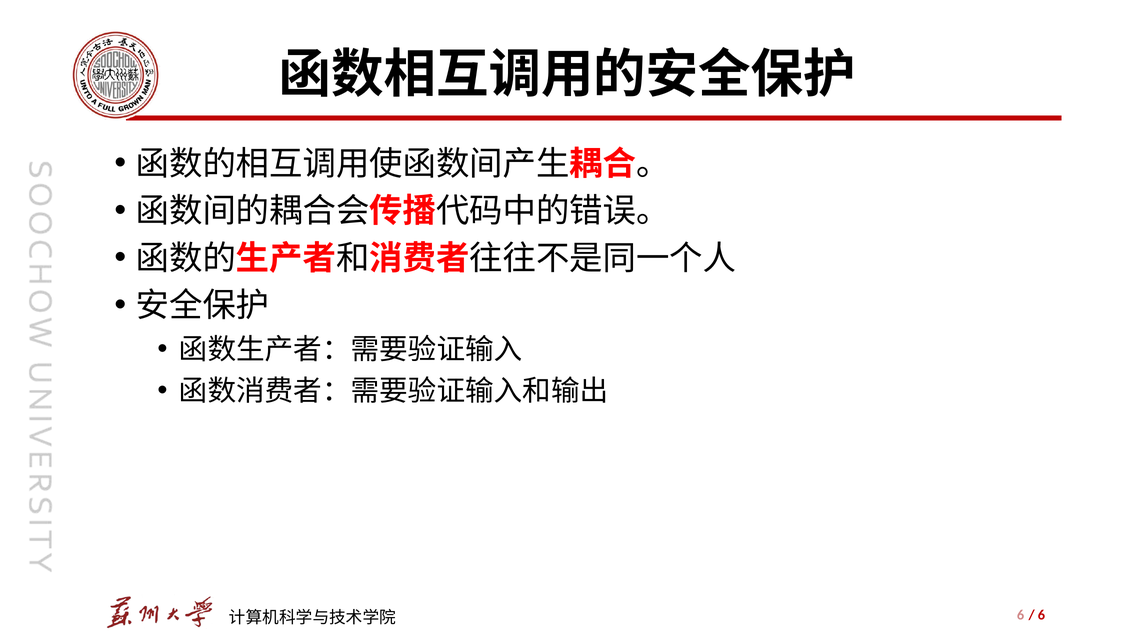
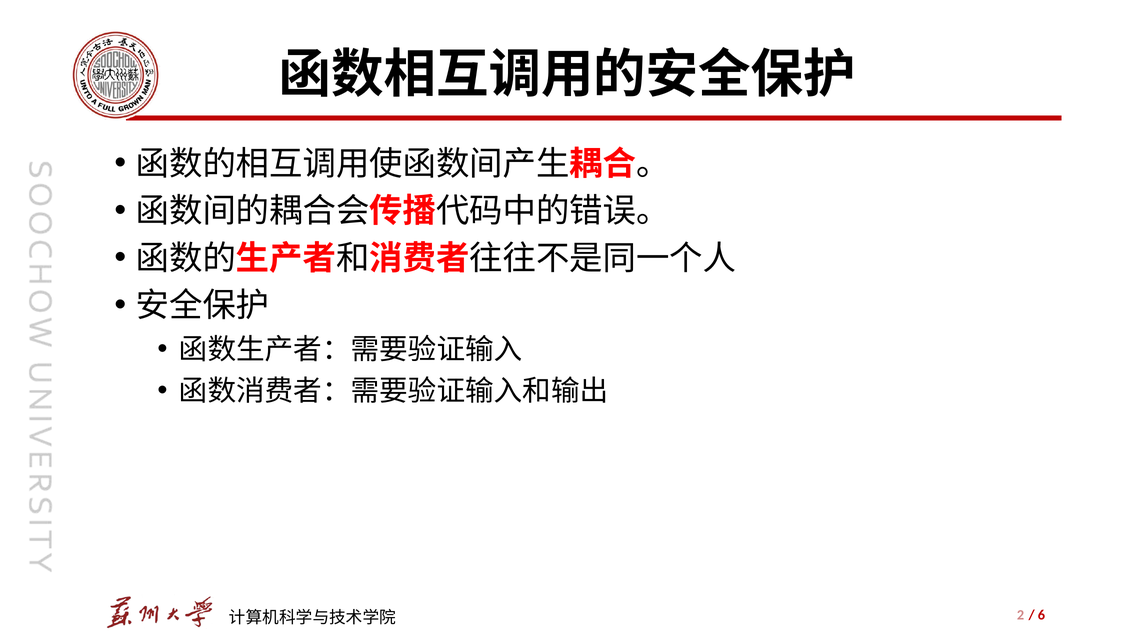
6: 6 -> 2 (1021, 615)
